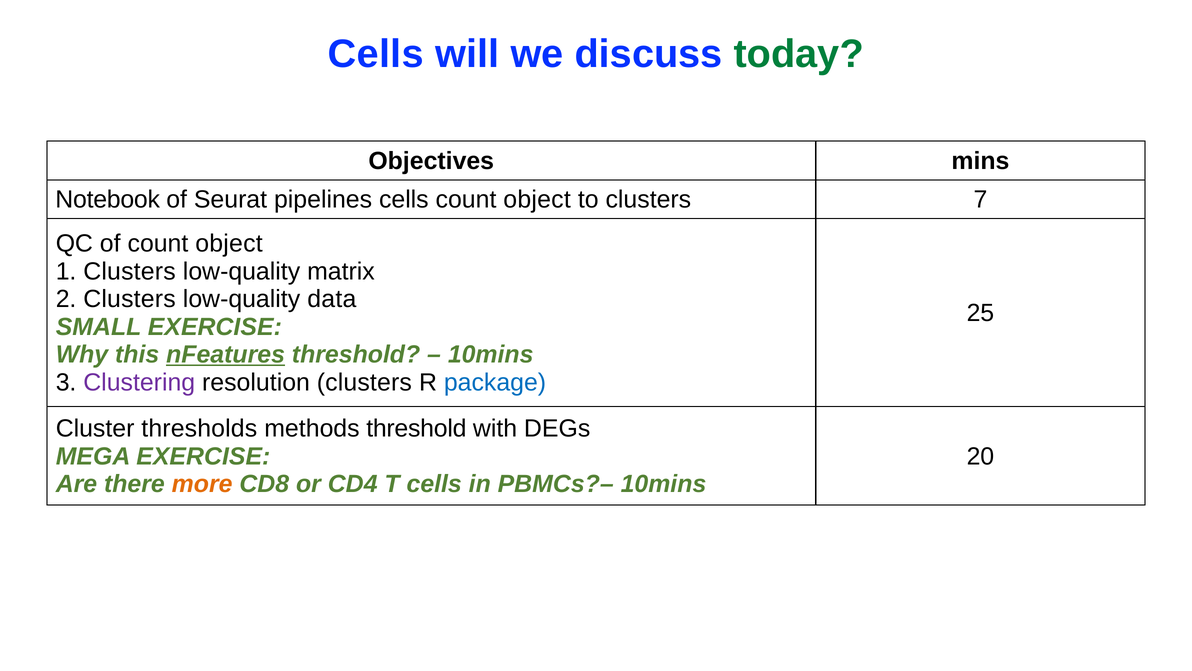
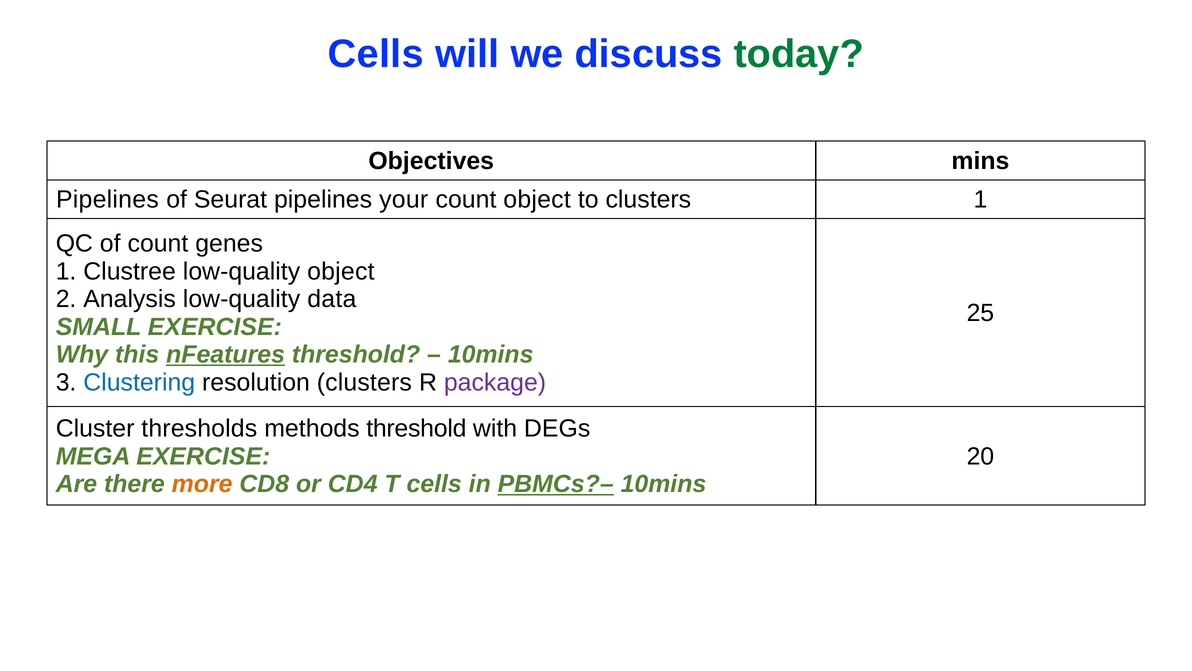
Notebook: Notebook -> Pipelines (107, 200)
pipelines cells: cells -> your (404, 200)
clusters 7: 7 -> 1 (981, 200)
of count object: object -> genes (229, 244)
1 Clusters: Clusters -> Clustree (130, 271)
low-quality matrix: matrix -> object (341, 271)
2 Clusters: Clusters -> Analysis (130, 299)
Clustering colour: purple -> blue (139, 382)
package colour: blue -> purple (495, 382)
PBMCs?– underline: none -> present (556, 484)
